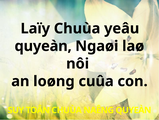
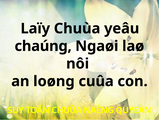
quyeàn: quyeàn -> chaúng (43, 46)
